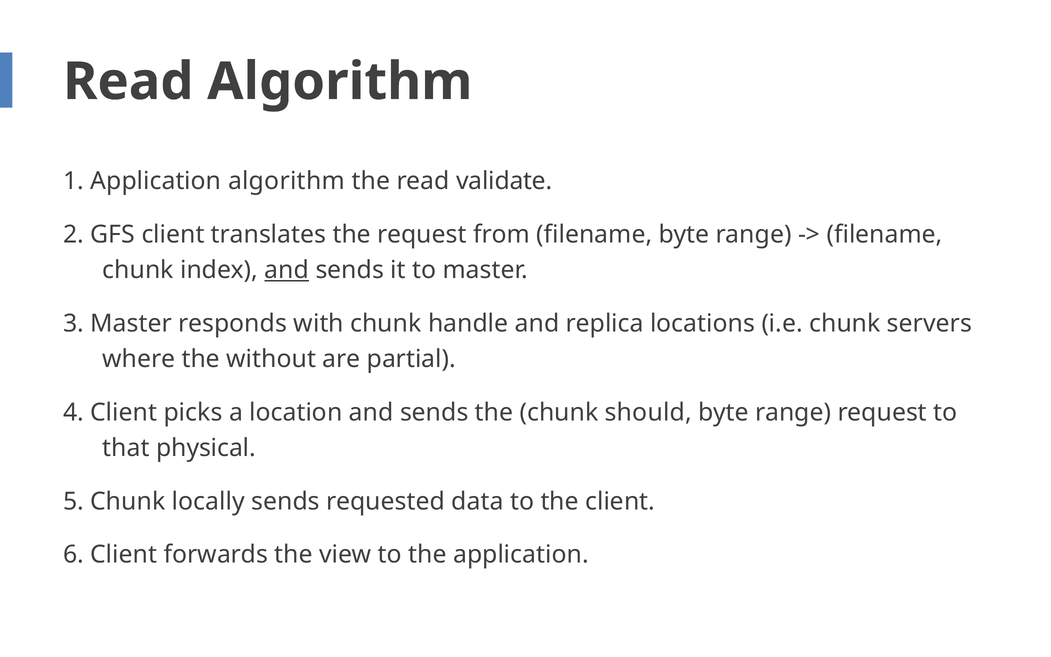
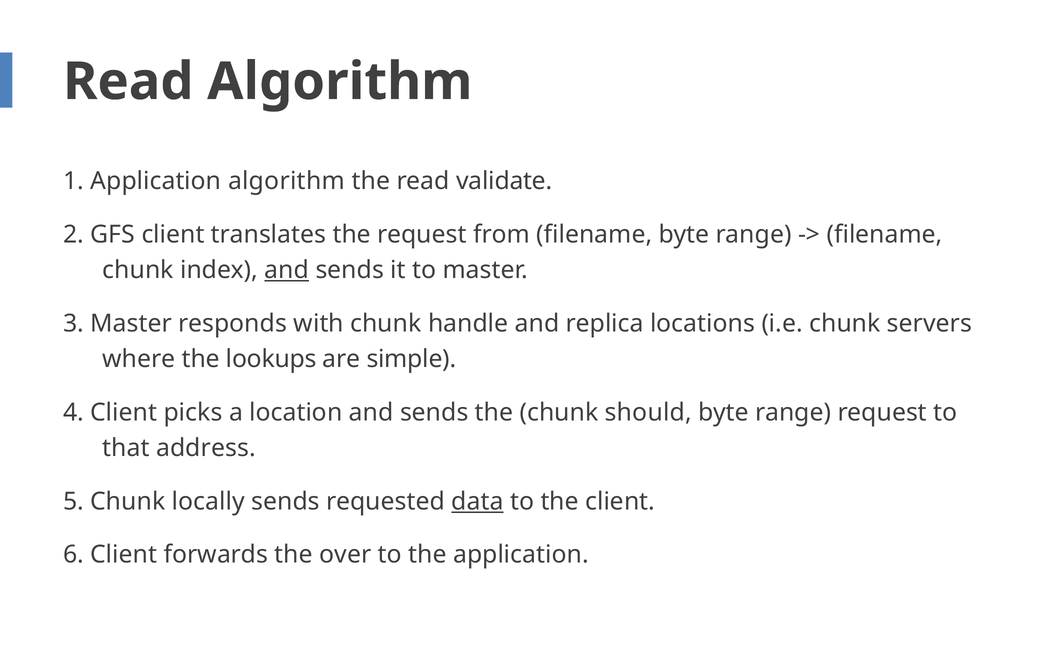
without: without -> lookups (271, 359)
partial: partial -> simple (411, 359)
physical: physical -> address (206, 448)
data underline: none -> present (478, 501)
view: view -> over (345, 555)
